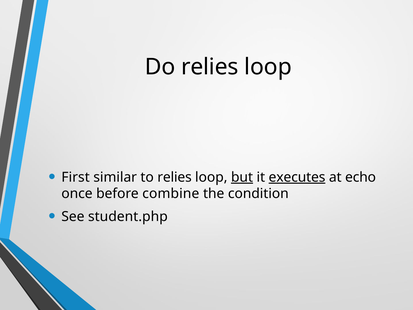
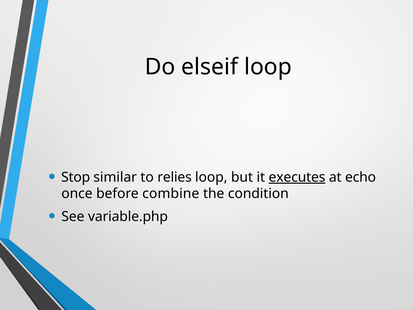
Do relies: relies -> elseif (210, 67)
First: First -> Stop (76, 177)
but underline: present -> none (242, 177)
student.php: student.php -> variable.php (128, 216)
